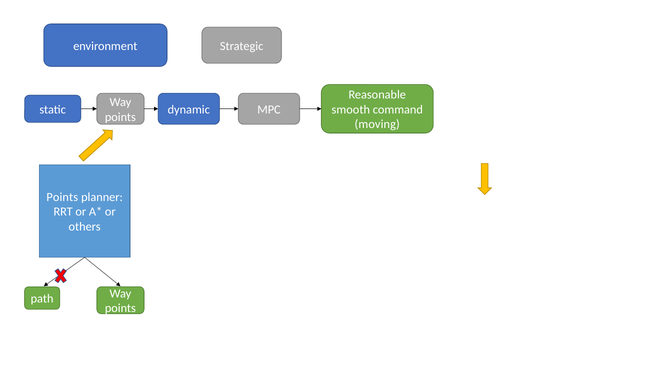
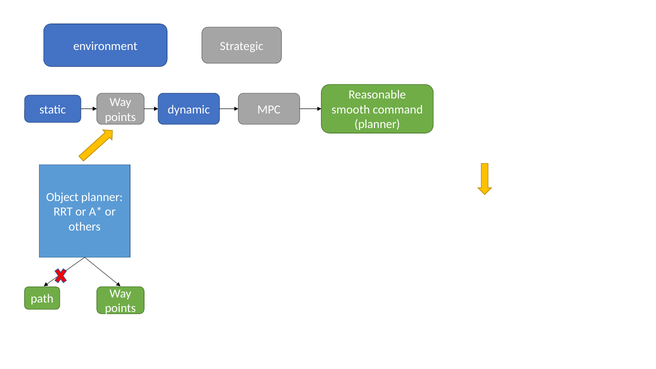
moving: moving -> planner (377, 124)
Points: Points -> Object (62, 197)
